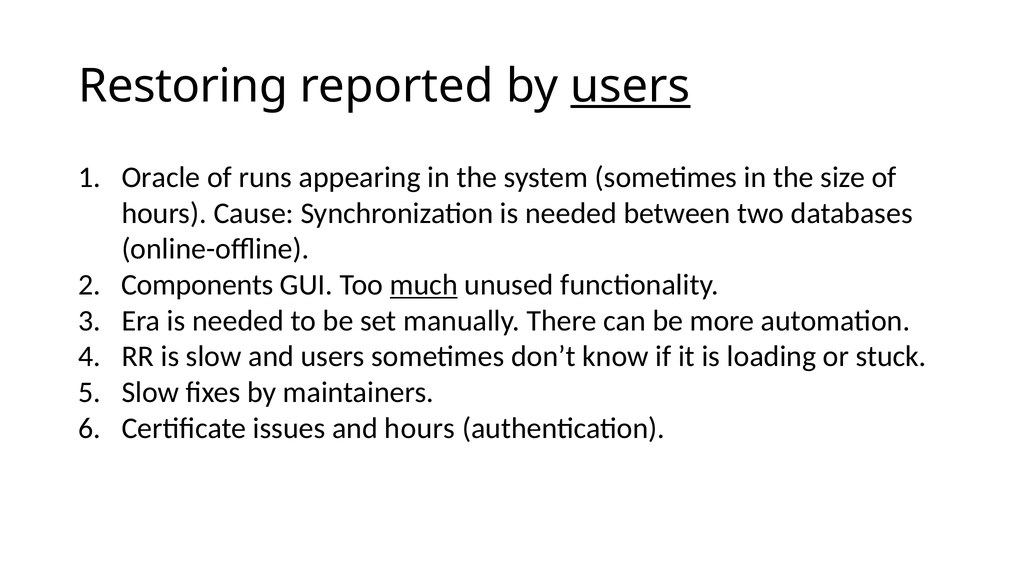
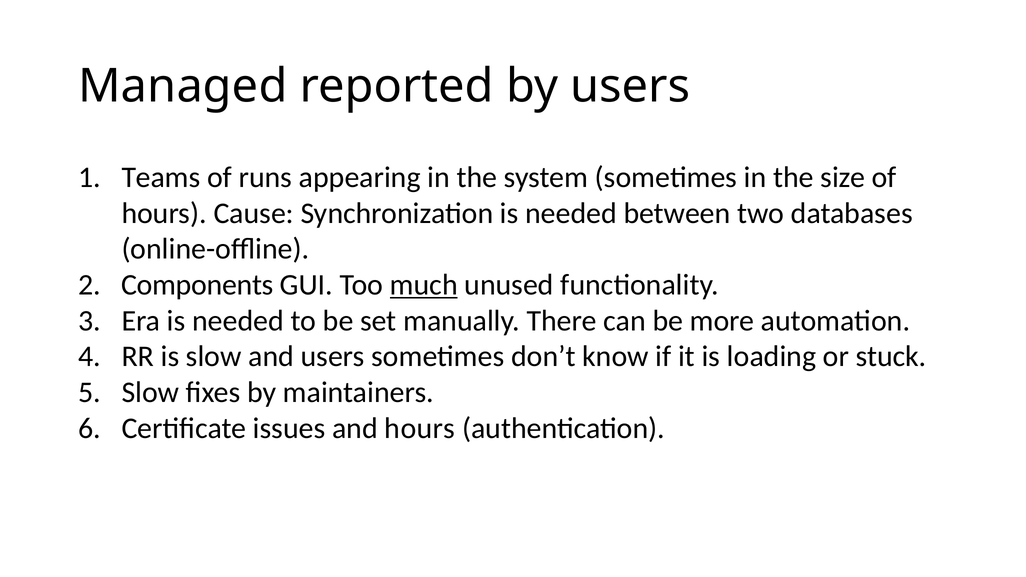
Restoring: Restoring -> Managed (183, 86)
users underline: present -> none (630, 86)
Oracle: Oracle -> Teams (161, 177)
